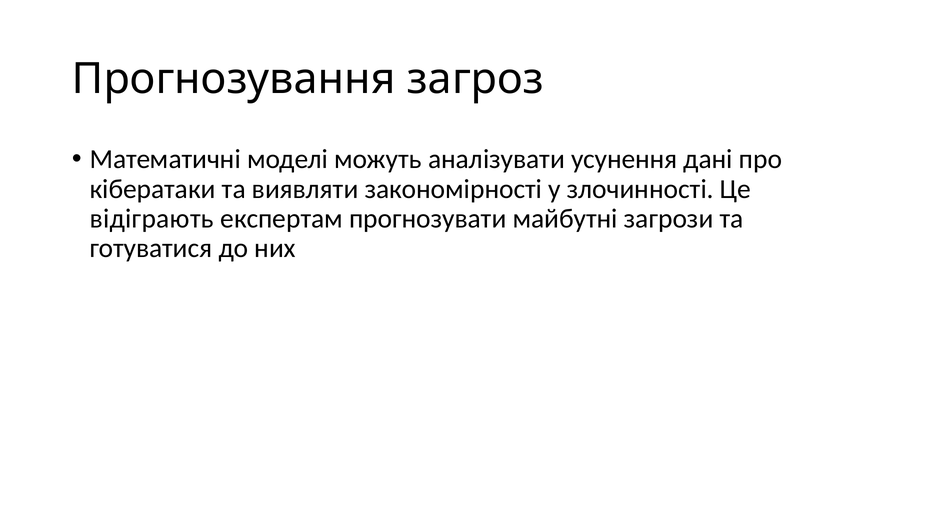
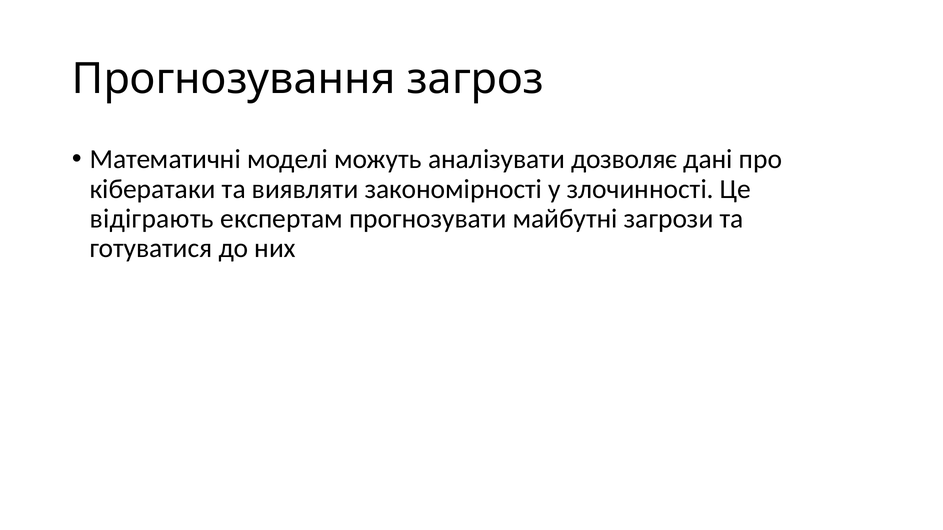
усунення: усунення -> дозволяє (624, 159)
